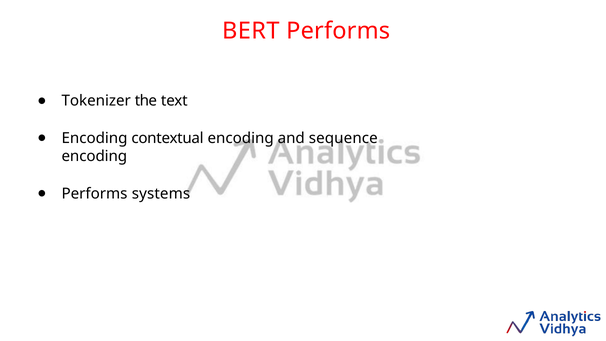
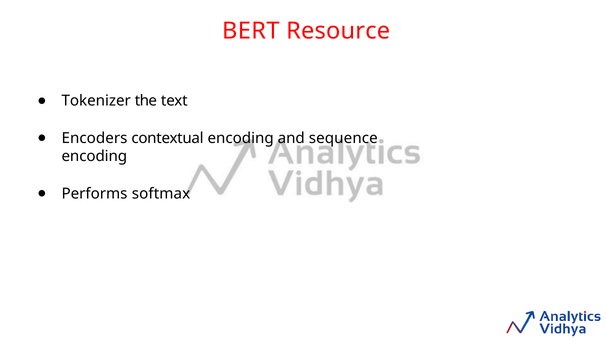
BERT Performs: Performs -> Resource (338, 31)
Encoding: Encoding -> Encoders (95, 138)
systems: systems -> softmax (161, 193)
